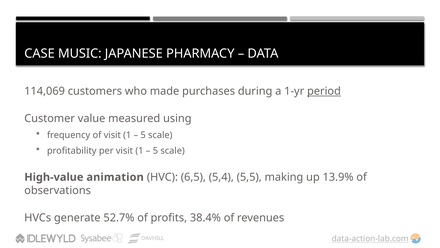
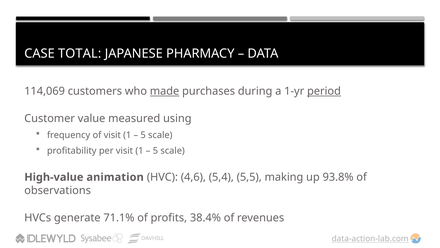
MUSIC: MUSIC -> TOTAL (80, 53)
made underline: none -> present (165, 91)
6,5: 6,5 -> 4,6 (193, 177)
13.9%: 13.9% -> 93.8% (338, 177)
52.7%: 52.7% -> 71.1% (119, 217)
